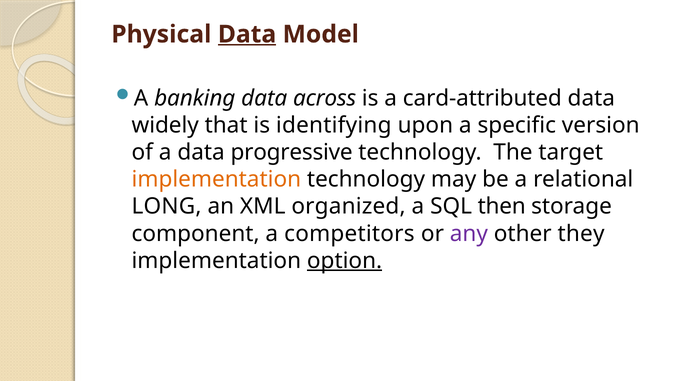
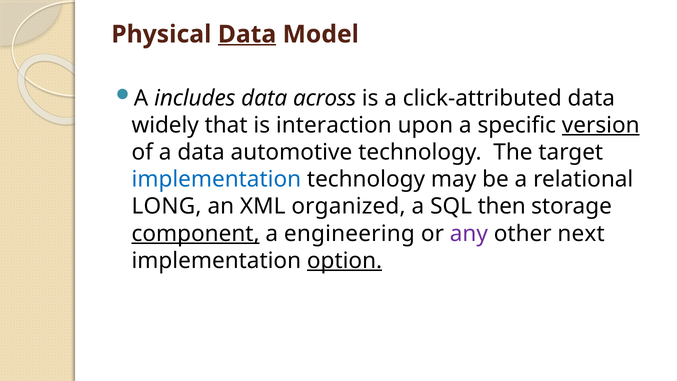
banking: banking -> includes (195, 98)
card-attributed: card-attributed -> click-attributed (482, 98)
identifying: identifying -> interaction (334, 125)
version underline: none -> present (601, 125)
progressive: progressive -> automotive (291, 152)
implementation colour: orange -> blue (216, 179)
component underline: none -> present (196, 233)
competitors: competitors -> engineering (349, 233)
they: they -> next (581, 233)
